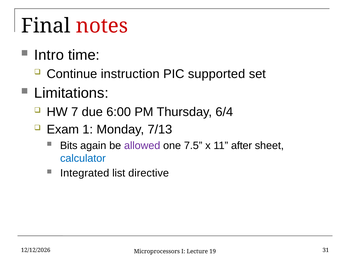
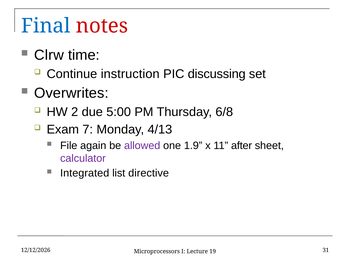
Final colour: black -> blue (46, 26)
Intro: Intro -> Clrw (49, 55)
supported: supported -> discussing (217, 74)
Limitations: Limitations -> Overwrites (71, 93)
7: 7 -> 2 (75, 112)
6:00: 6:00 -> 5:00 (119, 112)
6/4: 6/4 -> 6/8 (224, 112)
1: 1 -> 7 (88, 130)
7/13: 7/13 -> 4/13 (160, 130)
Bits: Bits -> File (69, 146)
7.5: 7.5 -> 1.9 (193, 146)
calculator colour: blue -> purple (83, 159)
